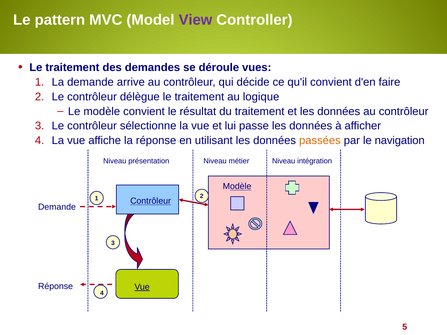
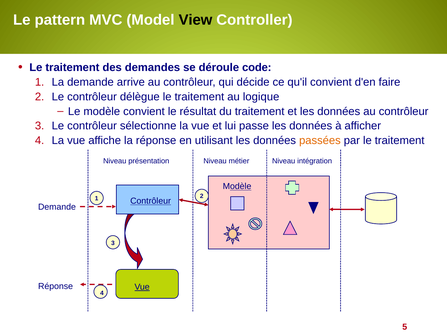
View colour: purple -> black (195, 20)
vues: vues -> code (257, 67)
par le navigation: navigation -> traitement (400, 141)
